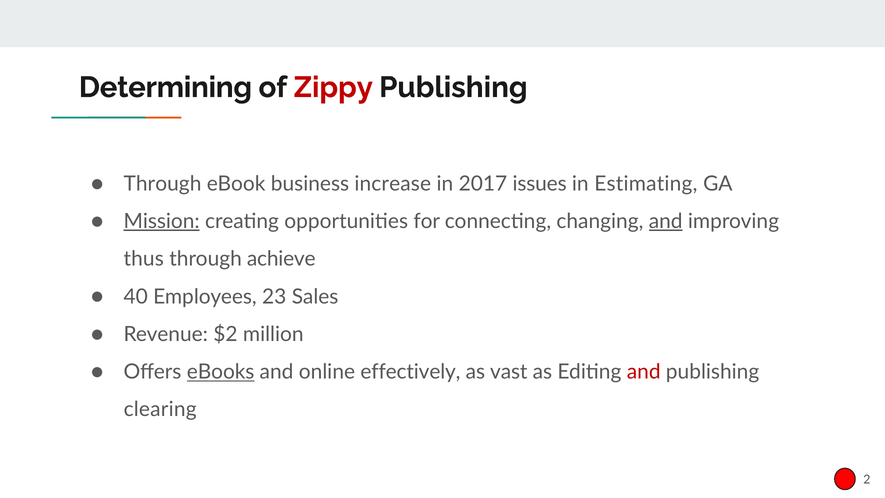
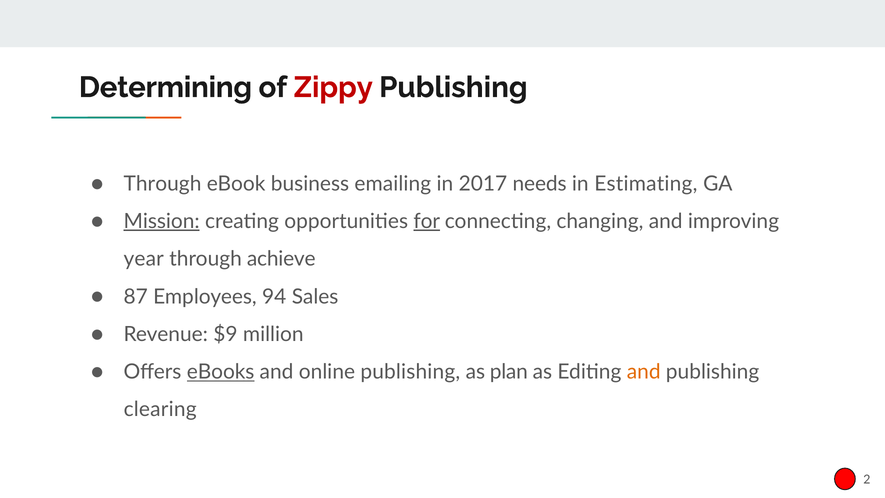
increase: increase -> emailing (393, 184)
issues: issues -> needs (540, 184)
for underline: none -> present (427, 221)
and underline: present -> none (666, 221)
thus: thus -> year (144, 259)
40: 40 -> 87 (136, 297)
23: 23 -> 94 (274, 297)
$2: $2 -> $9 (225, 334)
online effectively: effectively -> publishing (410, 372)
vast: vast -> plan (509, 372)
and colour: red -> orange (644, 372)
